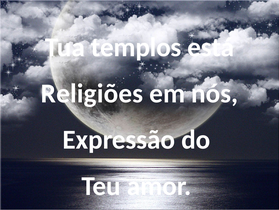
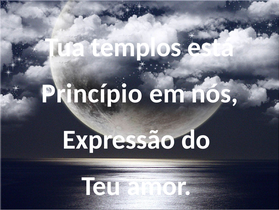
Religiões: Religiões -> Princípio (92, 93)
